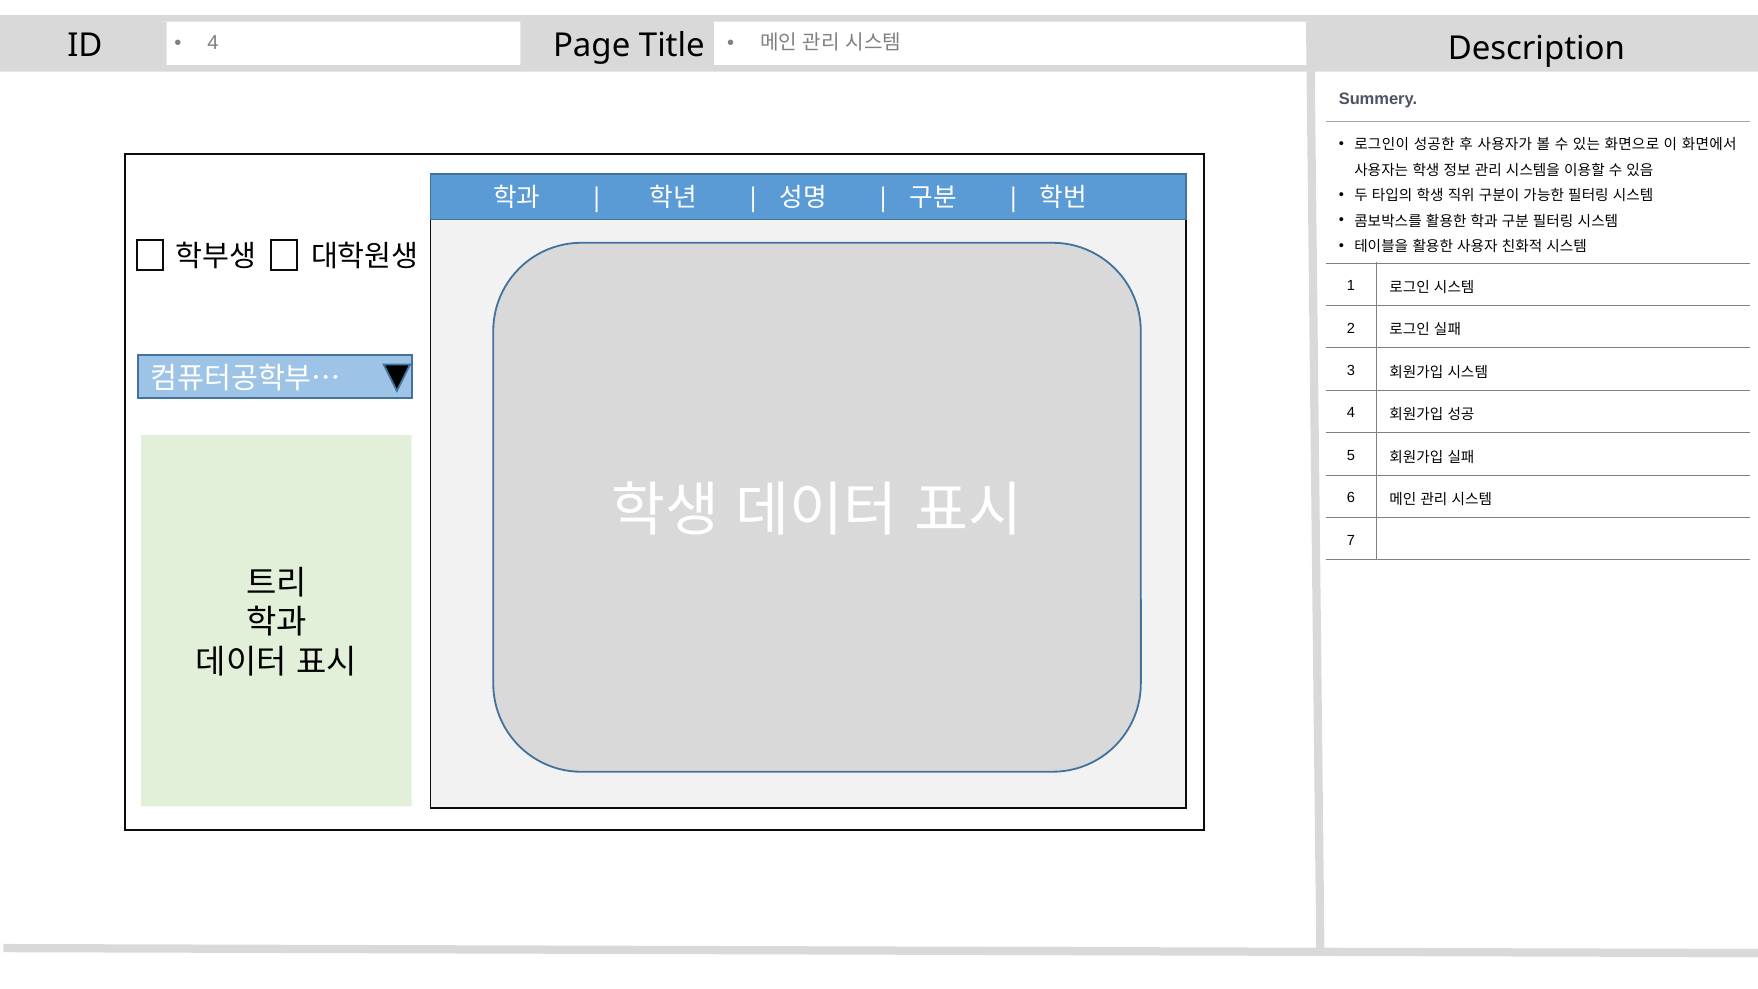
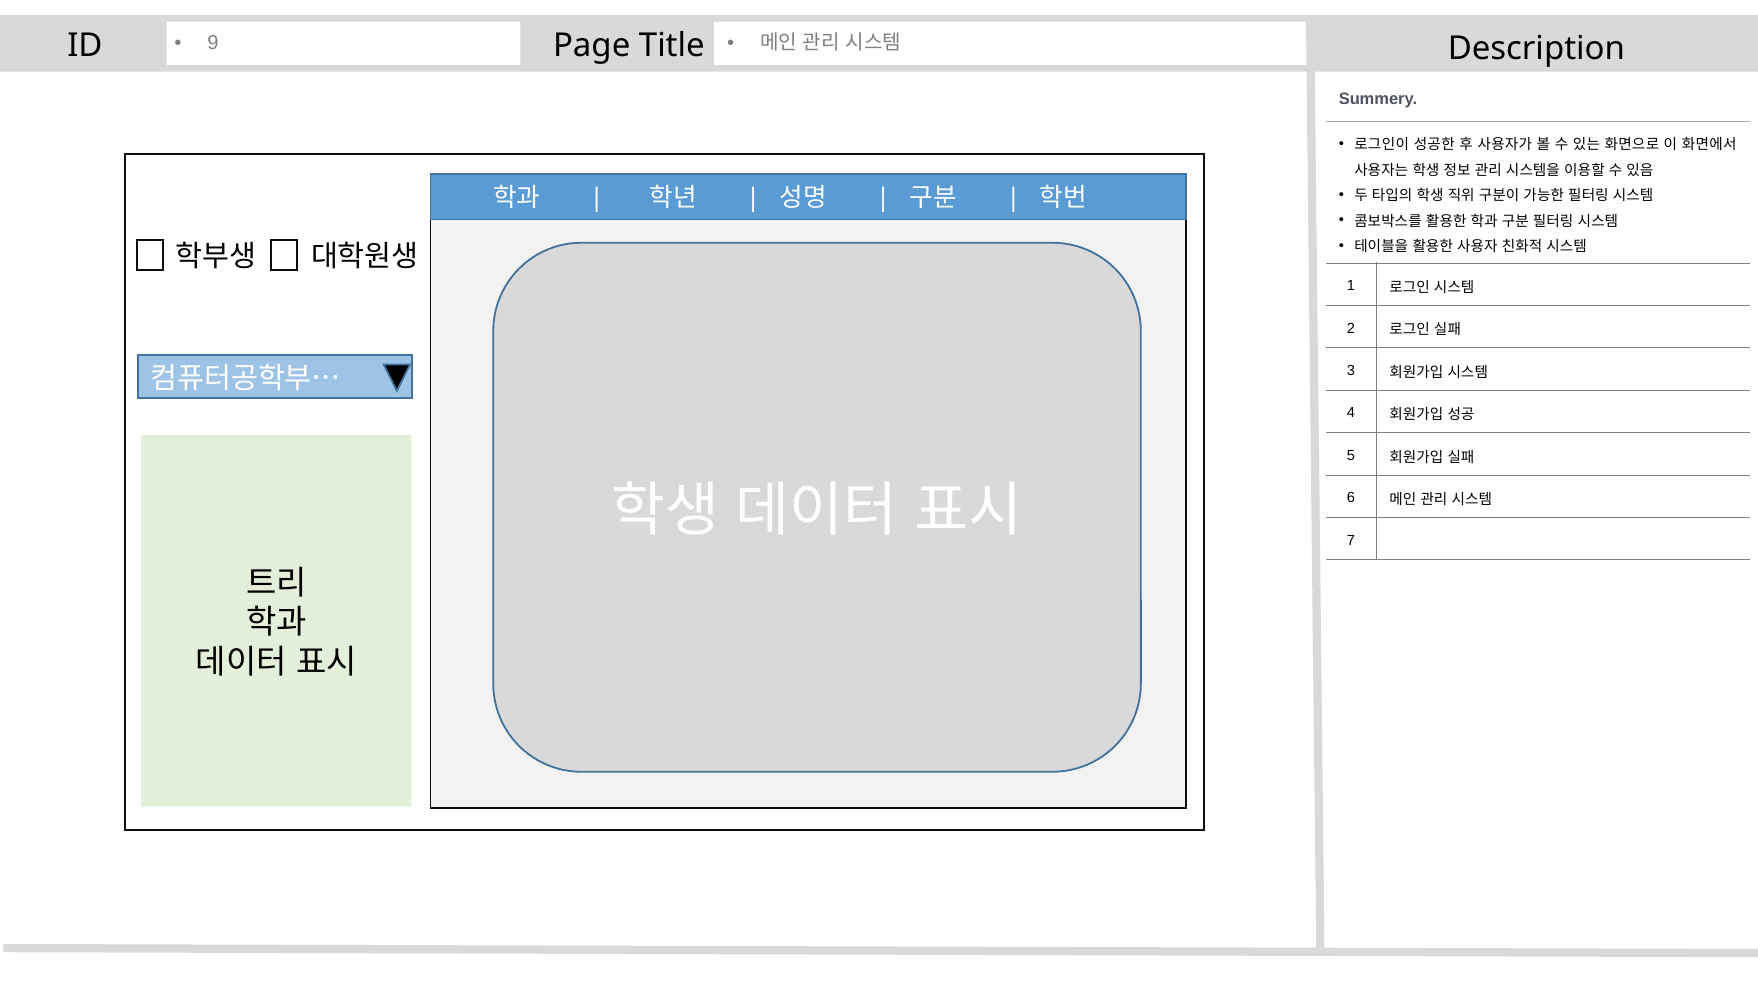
4: 4 -> 9 (213, 43)
